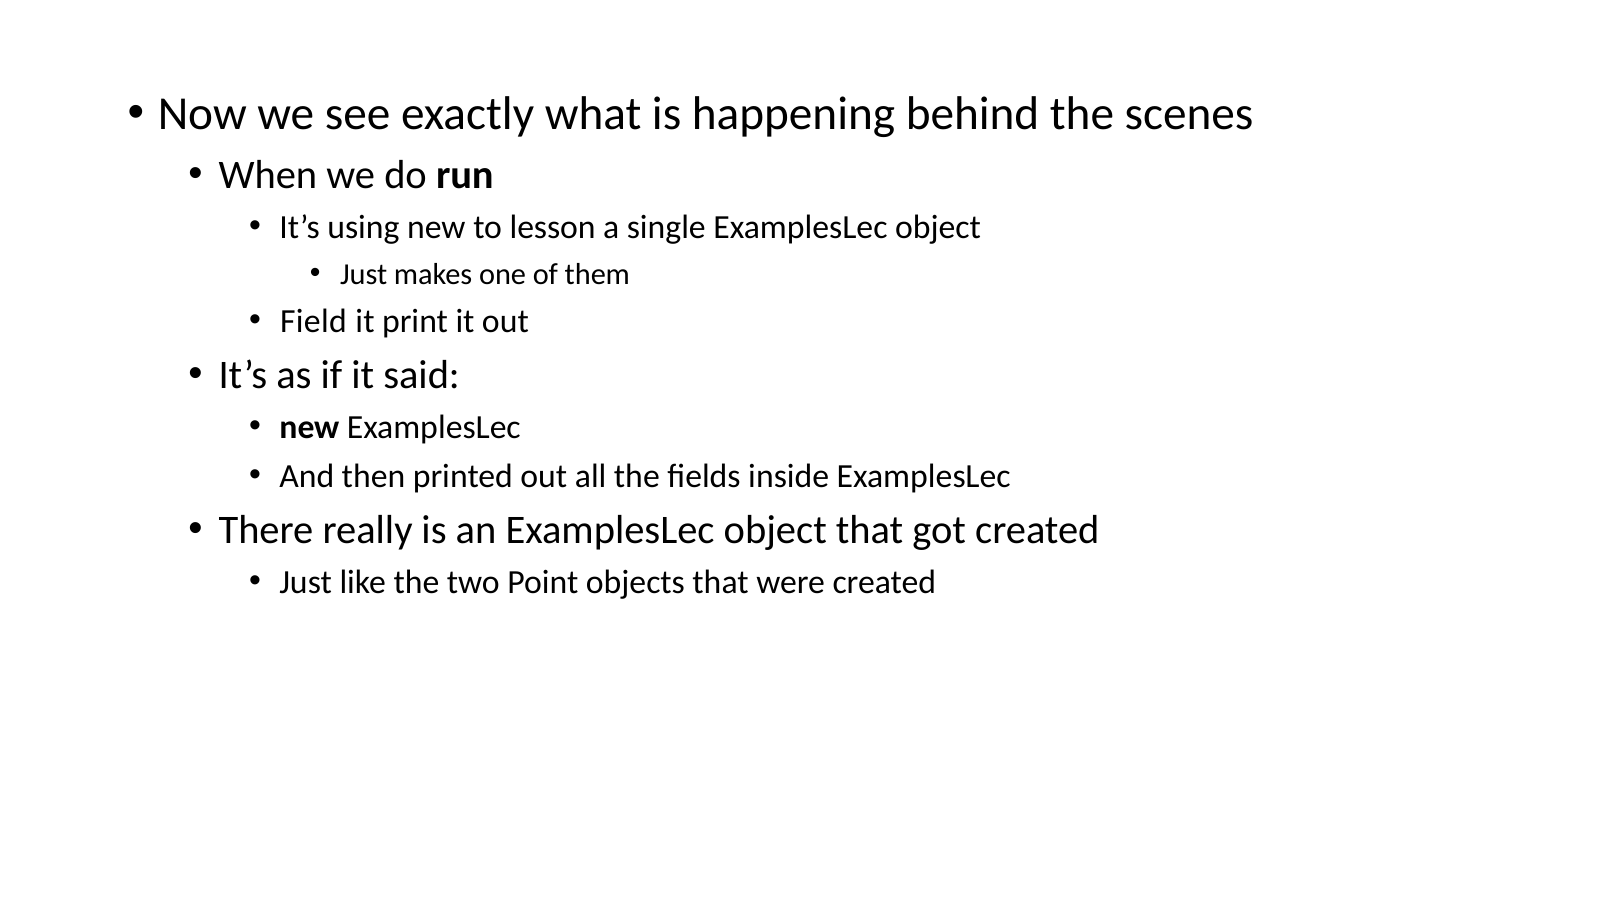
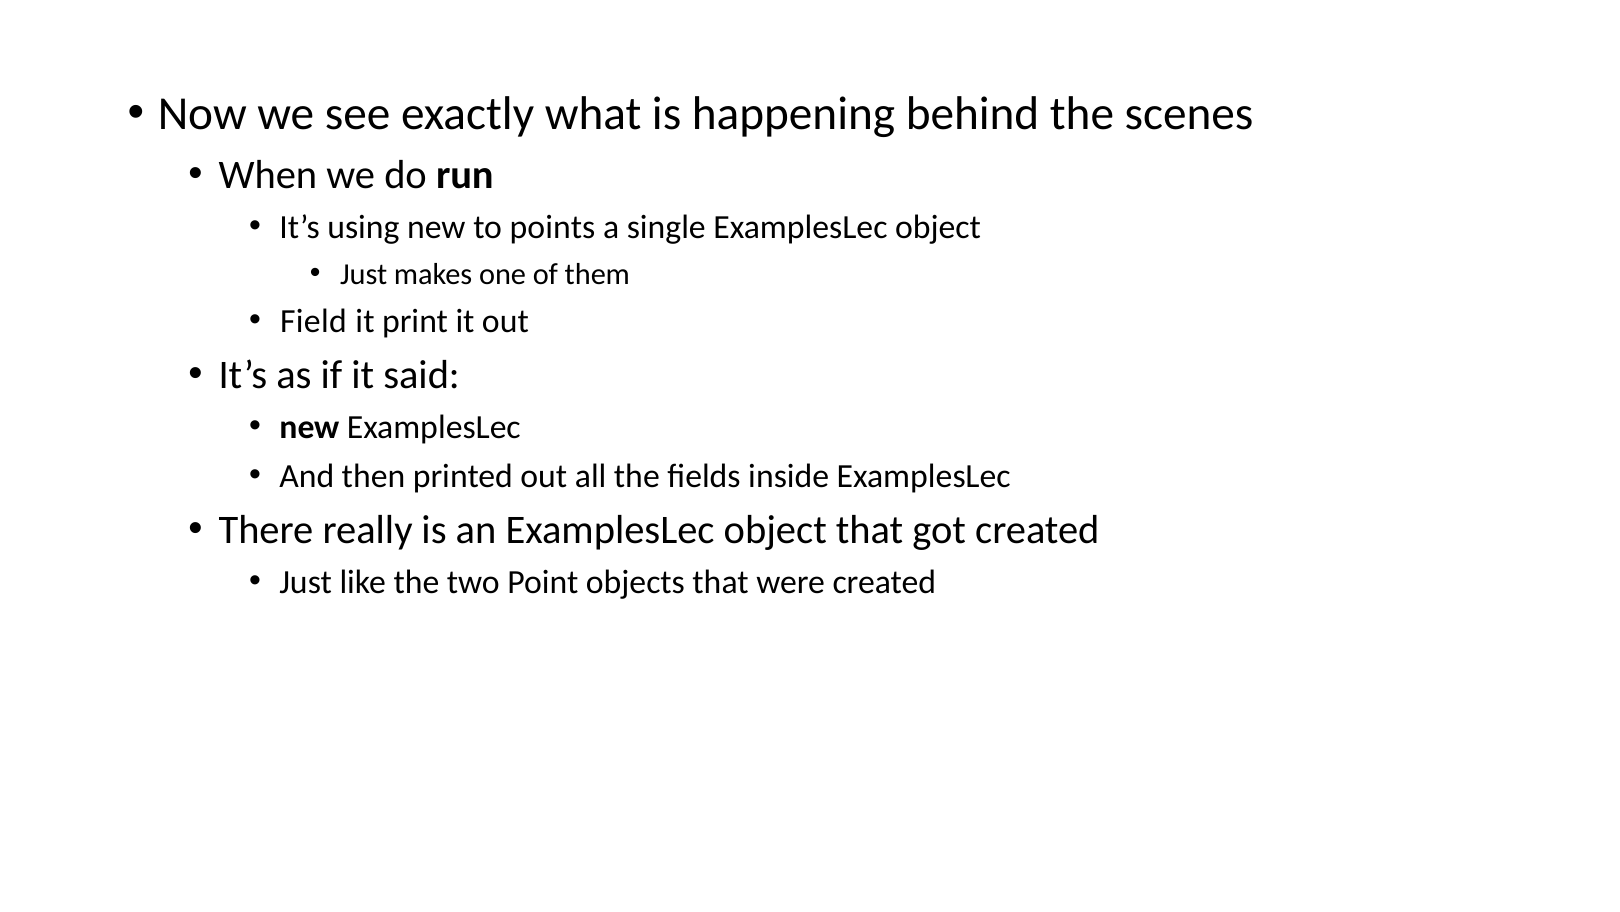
lesson: lesson -> points (553, 227)
